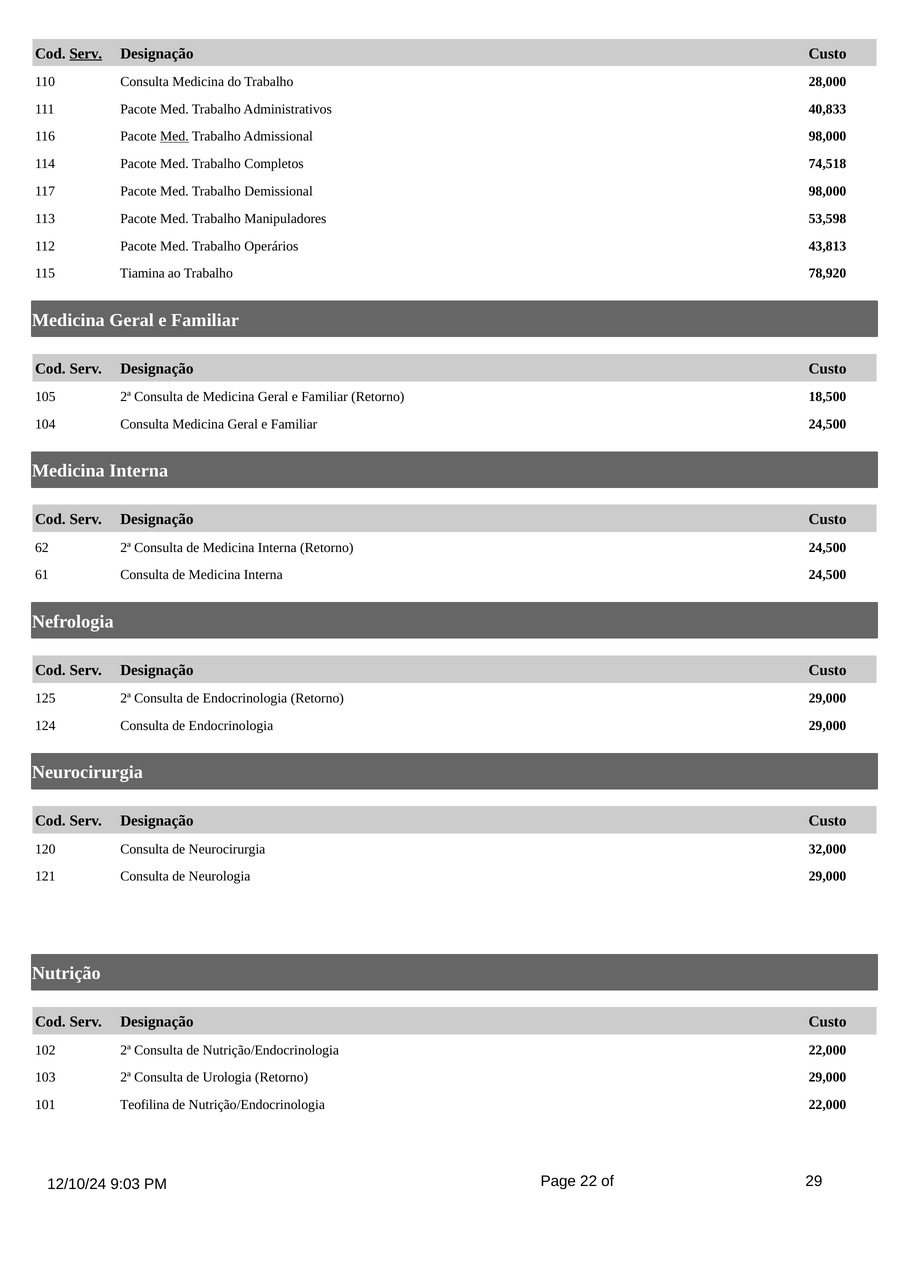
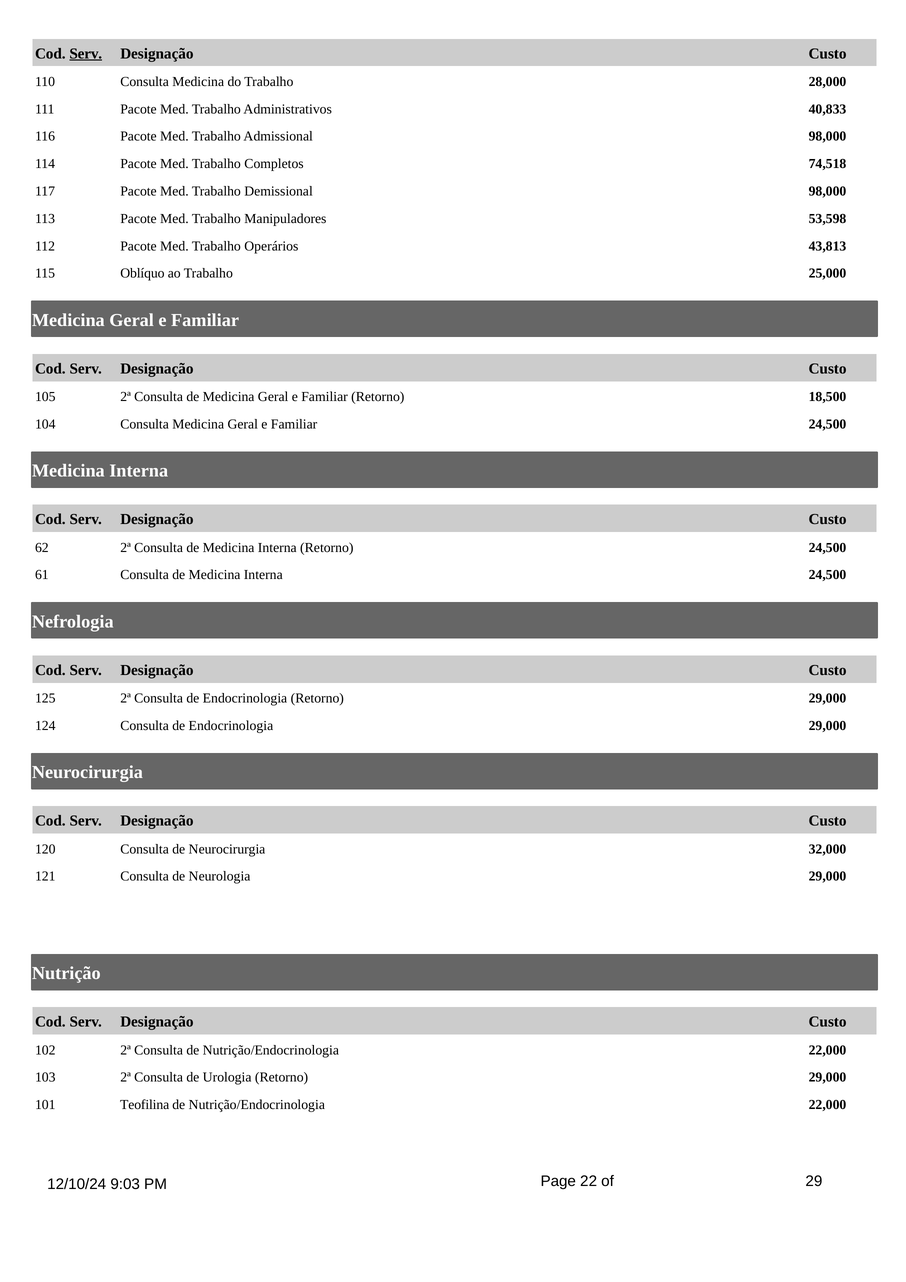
Med underline: present -> none (174, 136)
Tiamina: Tiamina -> Oblíquo (142, 273)
78,920: 78,920 -> 25,000 (828, 273)
